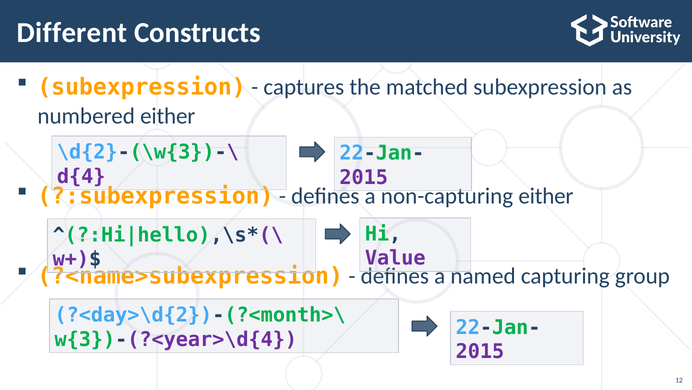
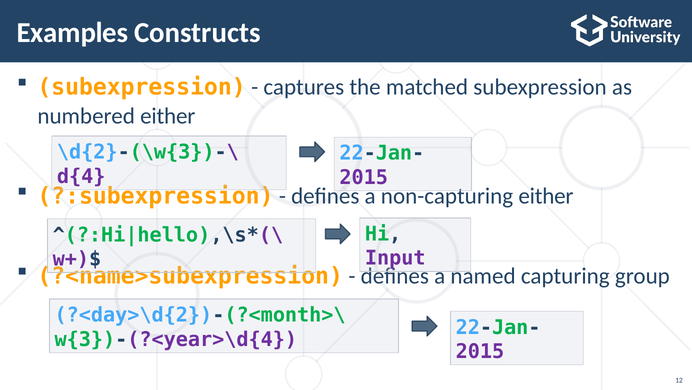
Different: Different -> Examples (72, 33)
Value: Value -> Input (395, 258)
